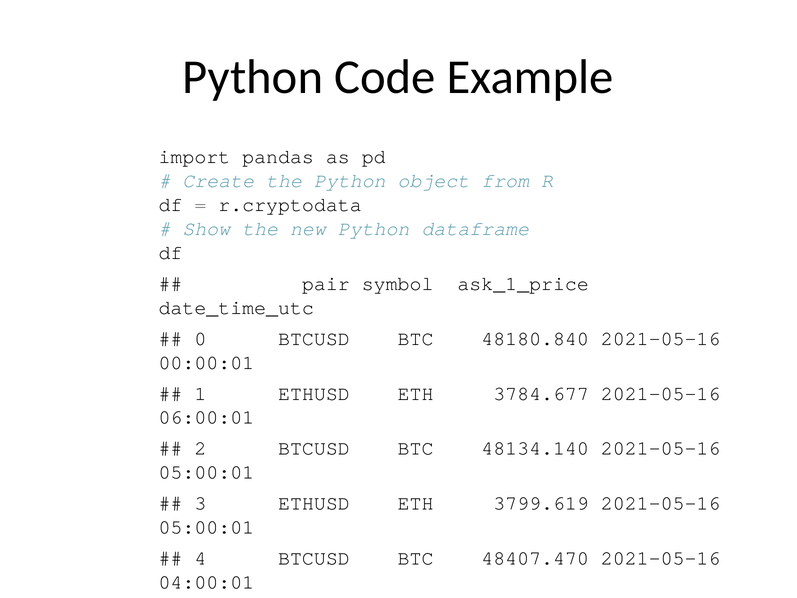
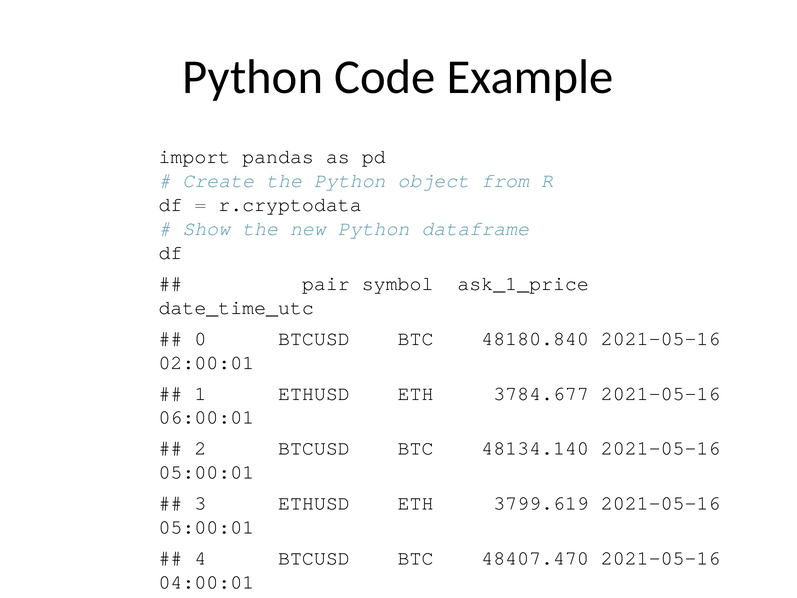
00:00:01: 00:00:01 -> 02:00:01 (206, 362)
